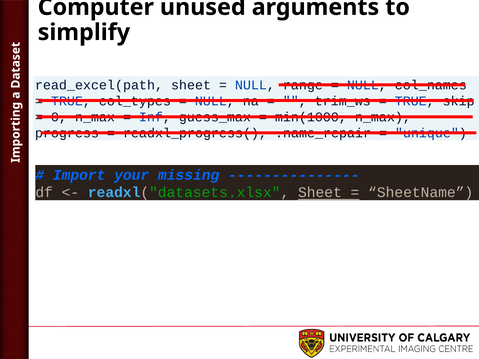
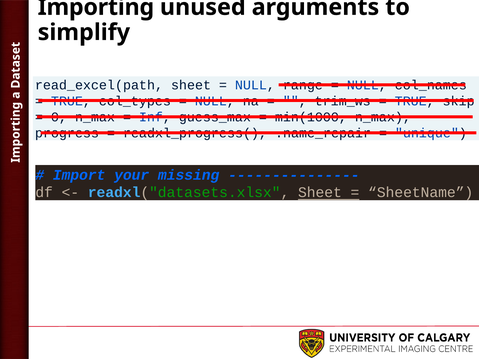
Computer: Computer -> Importing (96, 7)
